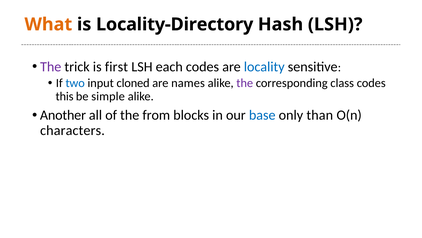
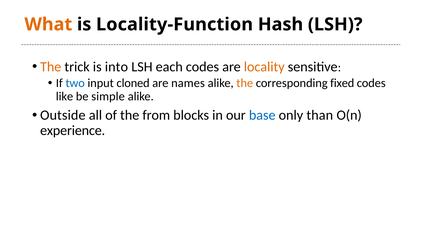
Locality-Directory: Locality-Directory -> Locality-Function (175, 24)
The colour: purple -> orange (51, 67)
first: first -> into (116, 67)
locality colour: blue -> orange (264, 67)
the colour: purple -> orange (245, 83)
class: class -> fixed (342, 83)
this: this -> like (65, 96)
Another: Another -> Outside (63, 115)
characters: characters -> experience (73, 130)
